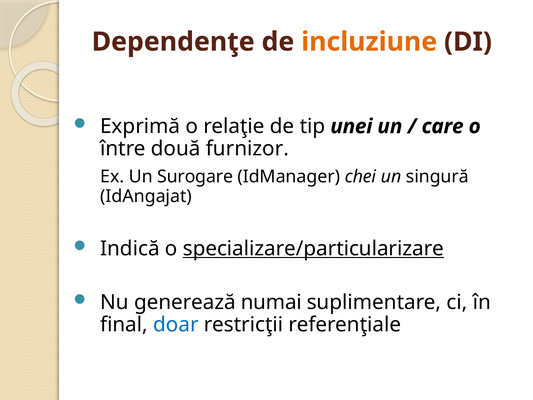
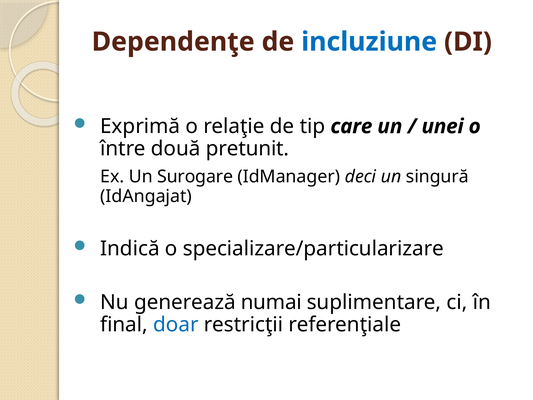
incluziune colour: orange -> blue (369, 42)
unei: unei -> care (351, 126)
care: care -> unei (443, 126)
furnizor: furnizor -> pretunit (247, 149)
chei: chei -> deci (361, 177)
specializare/particularizare underline: present -> none (313, 248)
